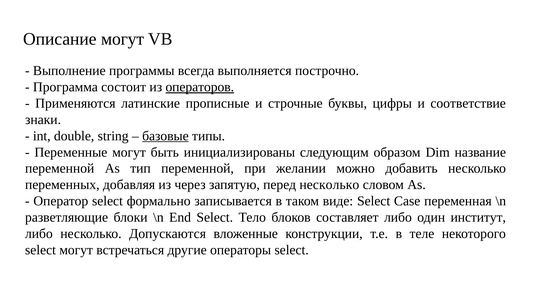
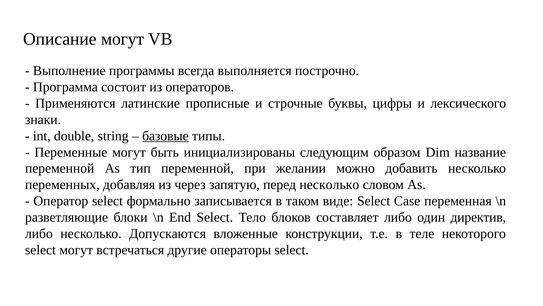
операторов underline: present -> none (200, 87)
соответствие: соответствие -> лексического (468, 103)
институт: институт -> директив (478, 217)
